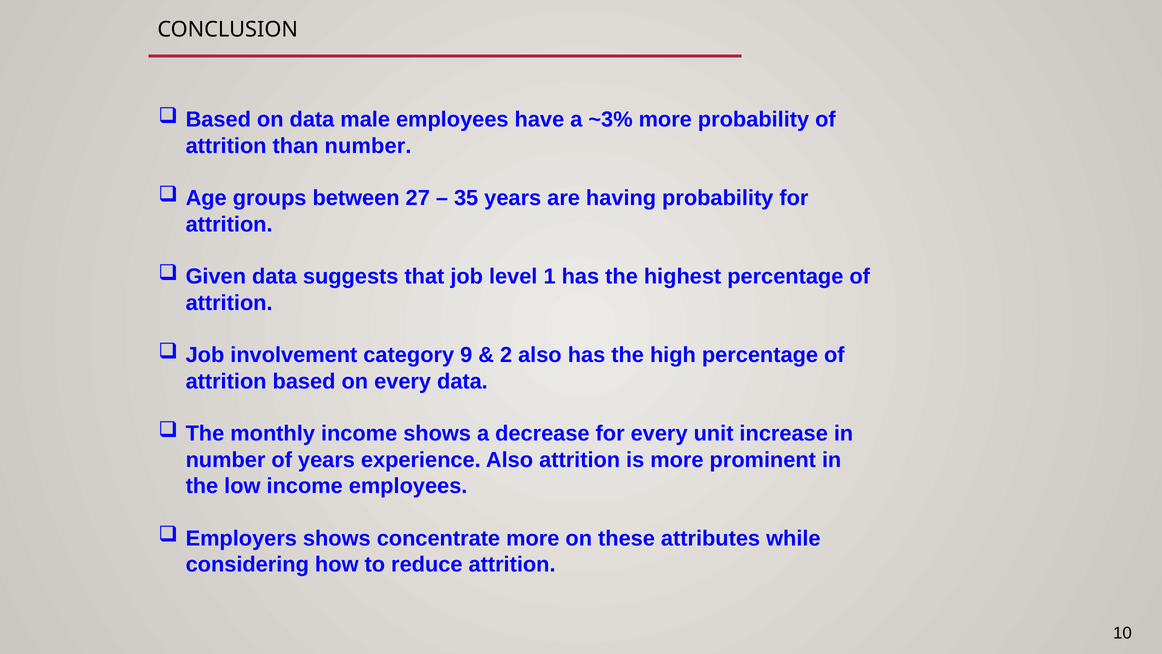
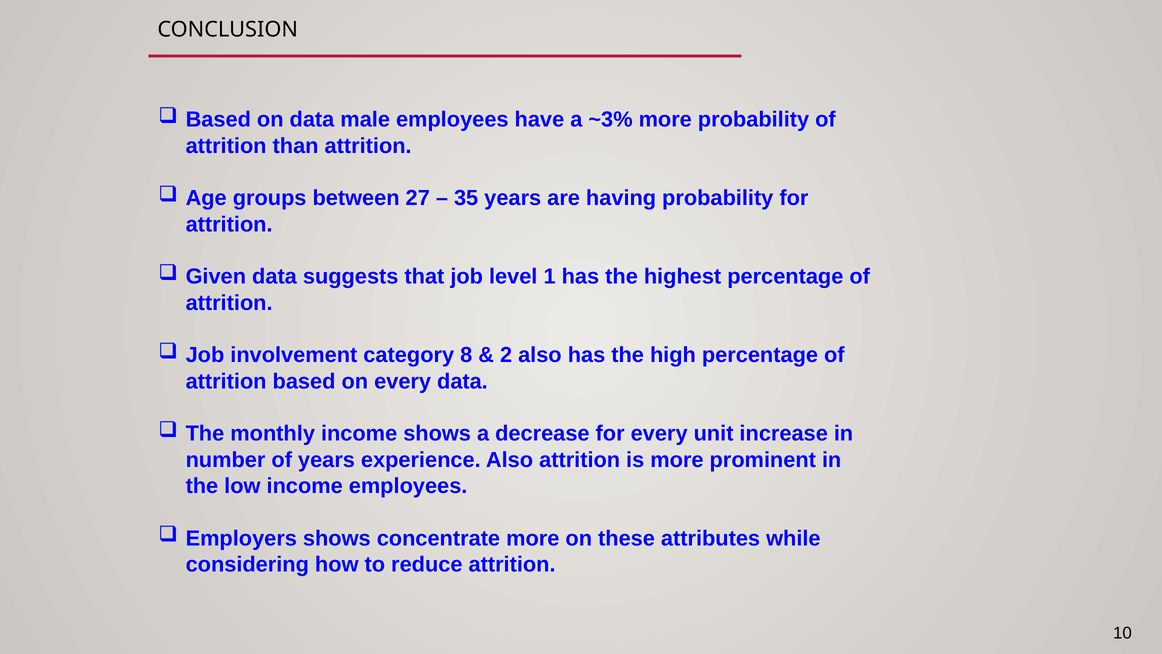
than number: number -> attrition (368, 146)
9: 9 -> 8 (466, 355)
